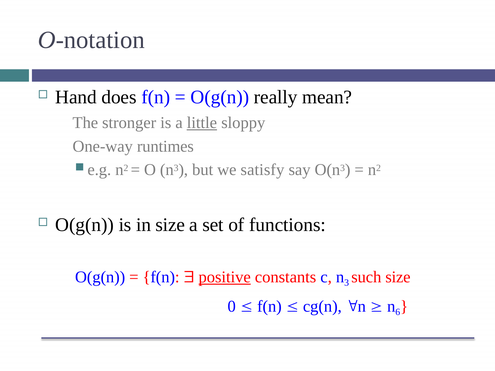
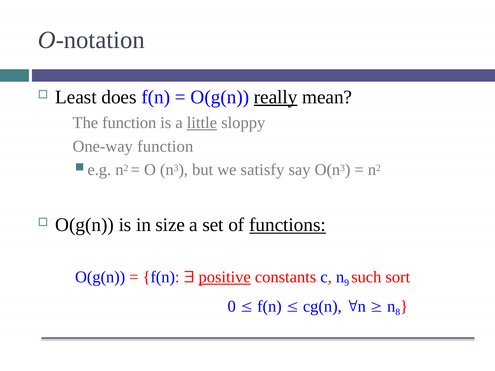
Hand: Hand -> Least (76, 97)
really underline: none -> present (276, 97)
The stronger: stronger -> function (129, 123)
One-way runtimes: runtimes -> function (165, 147)
functions underline: none -> present (288, 225)
3: 3 -> 9 (347, 283)
such size: size -> sort (398, 277)
6: 6 -> 8 (398, 312)
